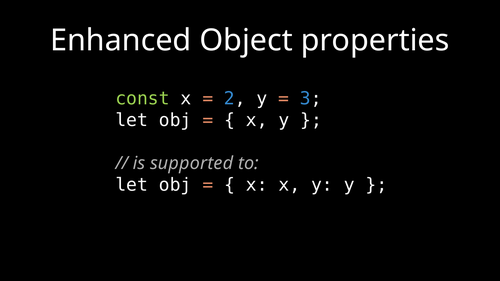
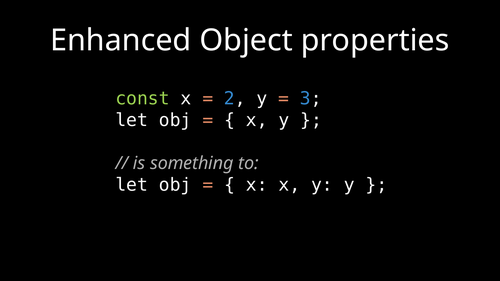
supported: supported -> something (192, 164)
